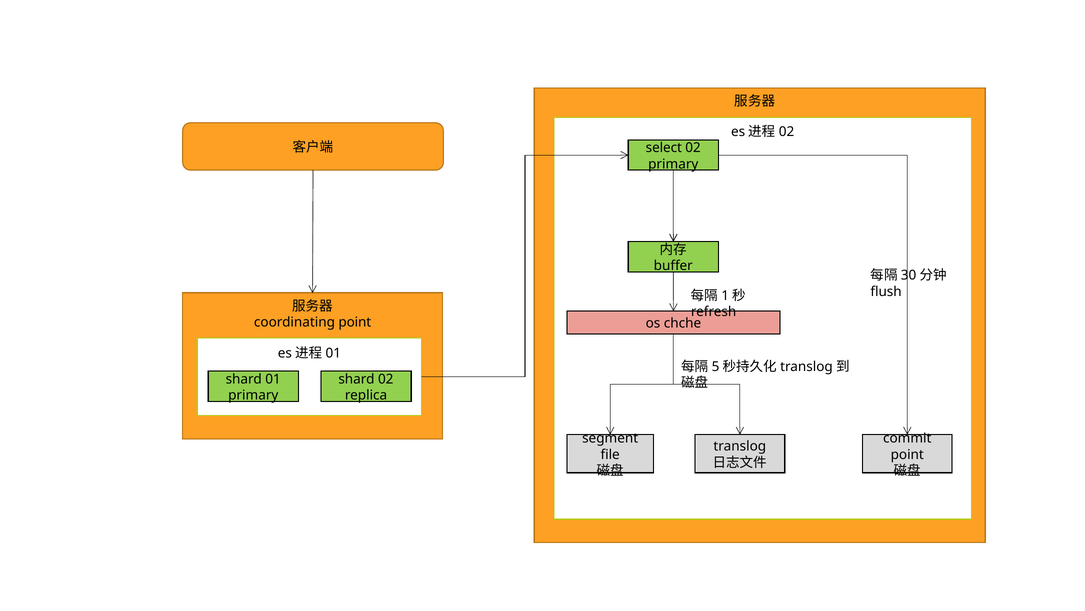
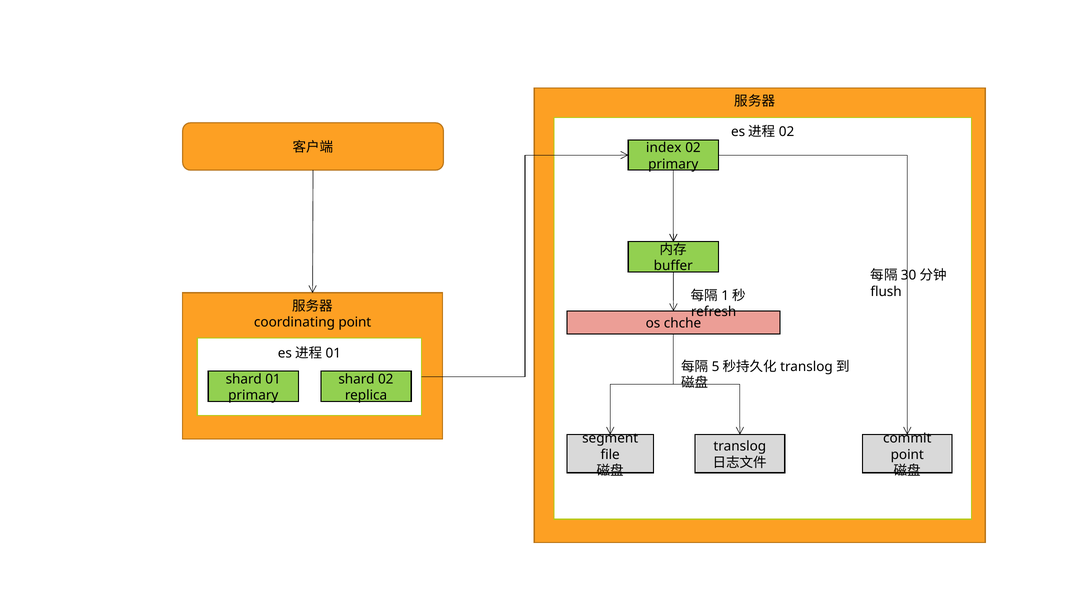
select: select -> index (664, 148)
